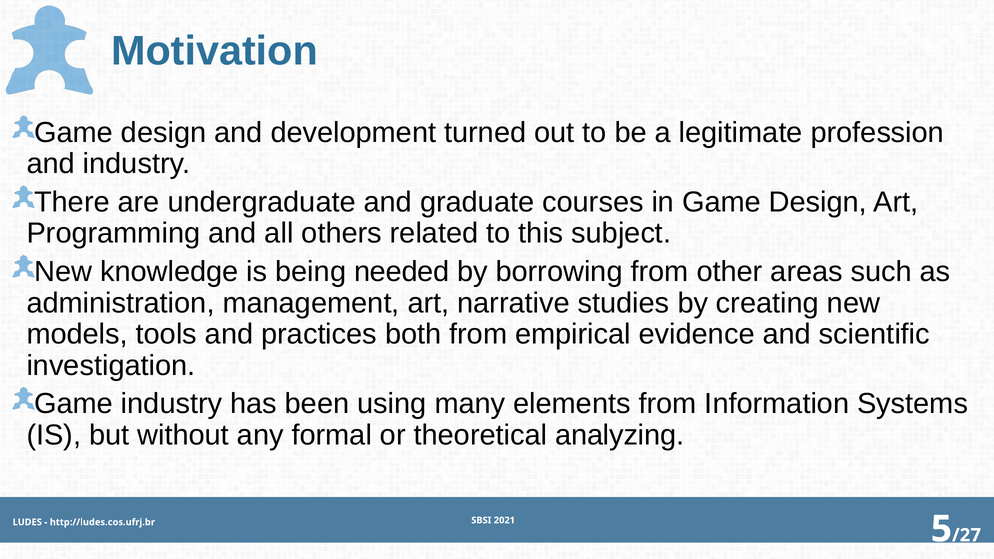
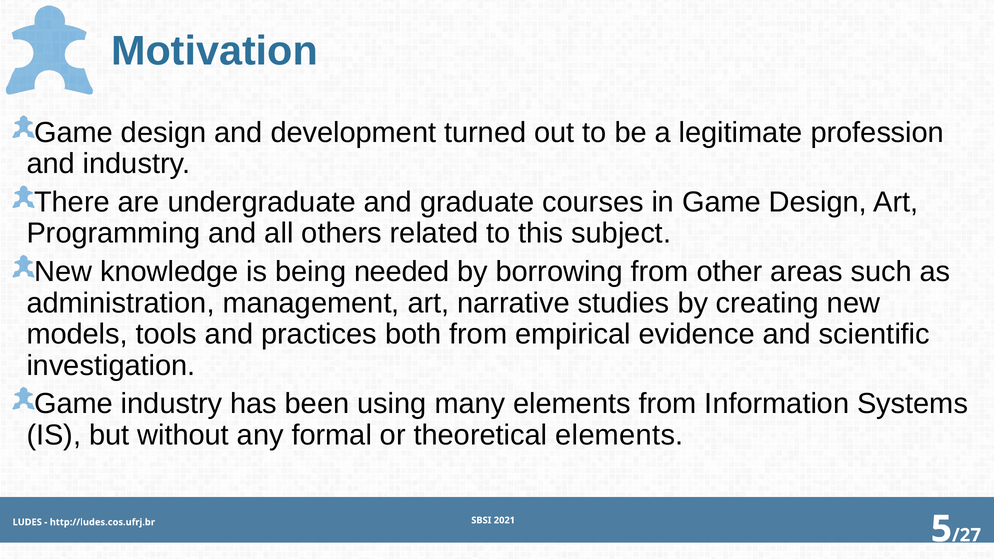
theoretical analyzing: analyzing -> elements (619, 435)
